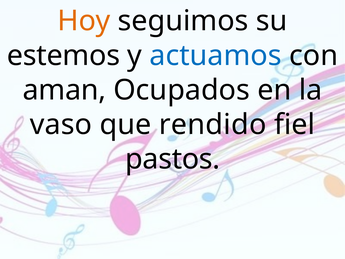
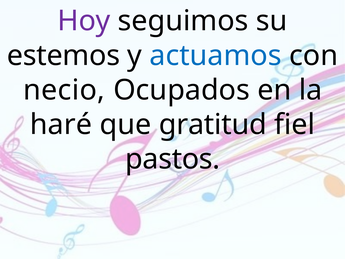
Hoy colour: orange -> purple (84, 21)
aman: aman -> necio (64, 90)
vaso: vaso -> haré (61, 124)
rendido: rendido -> gratitud (213, 124)
